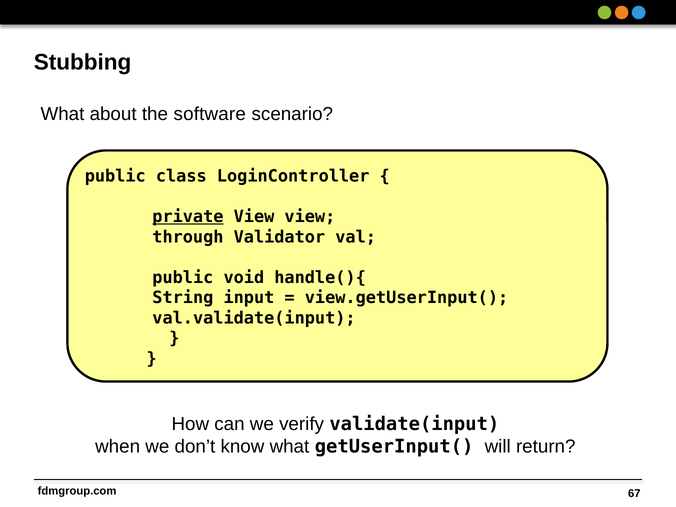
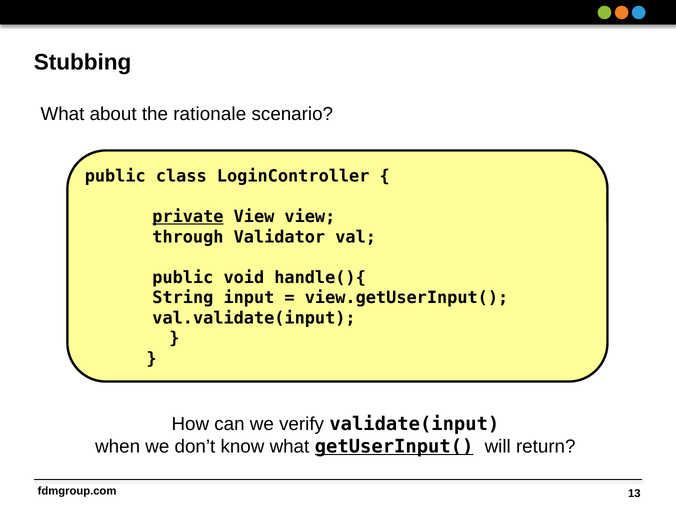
software: software -> rationale (210, 114)
getUserInput( underline: none -> present (394, 447)
67: 67 -> 13 (634, 494)
